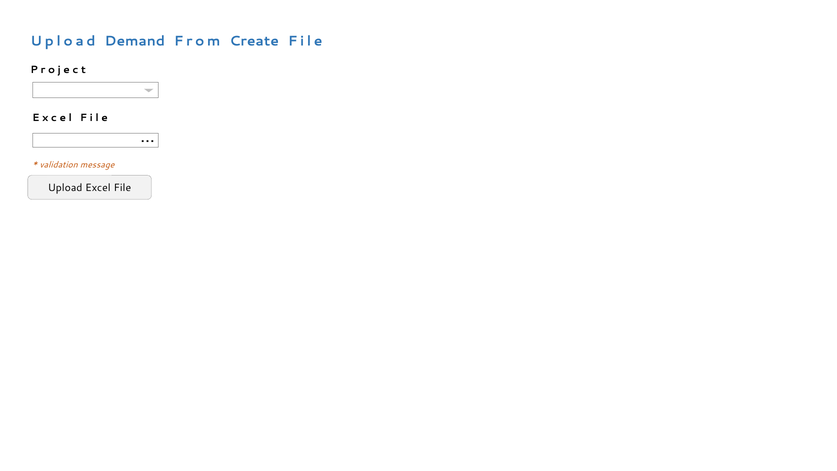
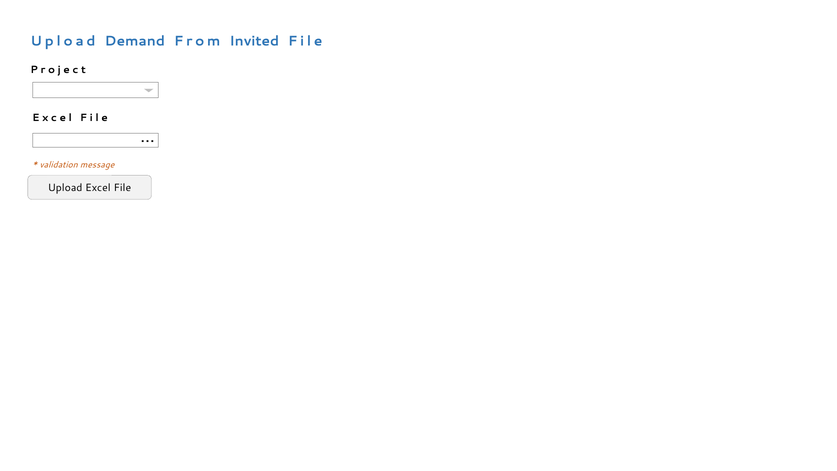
Create: Create -> Invited (254, 41)
